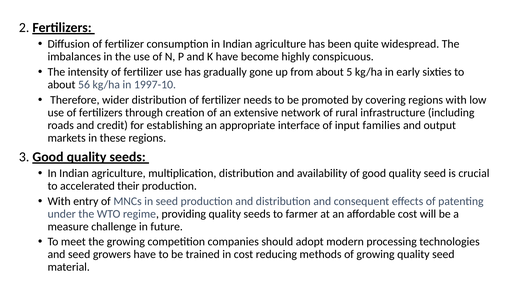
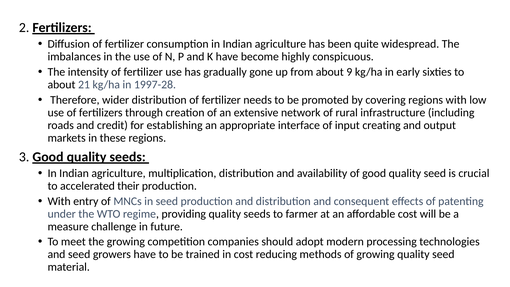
5: 5 -> 9 (349, 72)
56: 56 -> 21 (84, 85)
1997-10: 1997-10 -> 1997-28 (155, 85)
families: families -> creating (382, 125)
